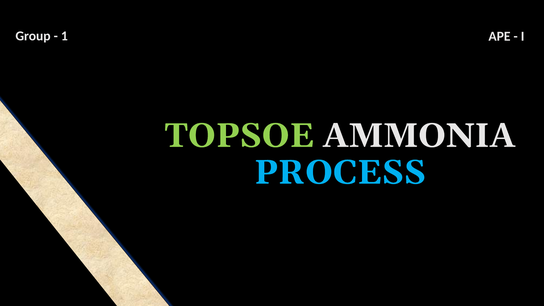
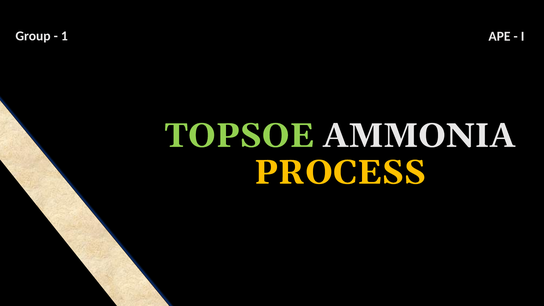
PROCESS colour: light blue -> yellow (340, 172)
